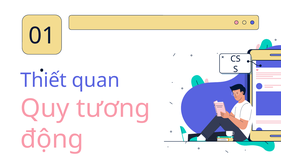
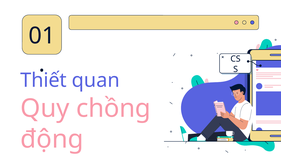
tương: tương -> chồng (113, 108)
